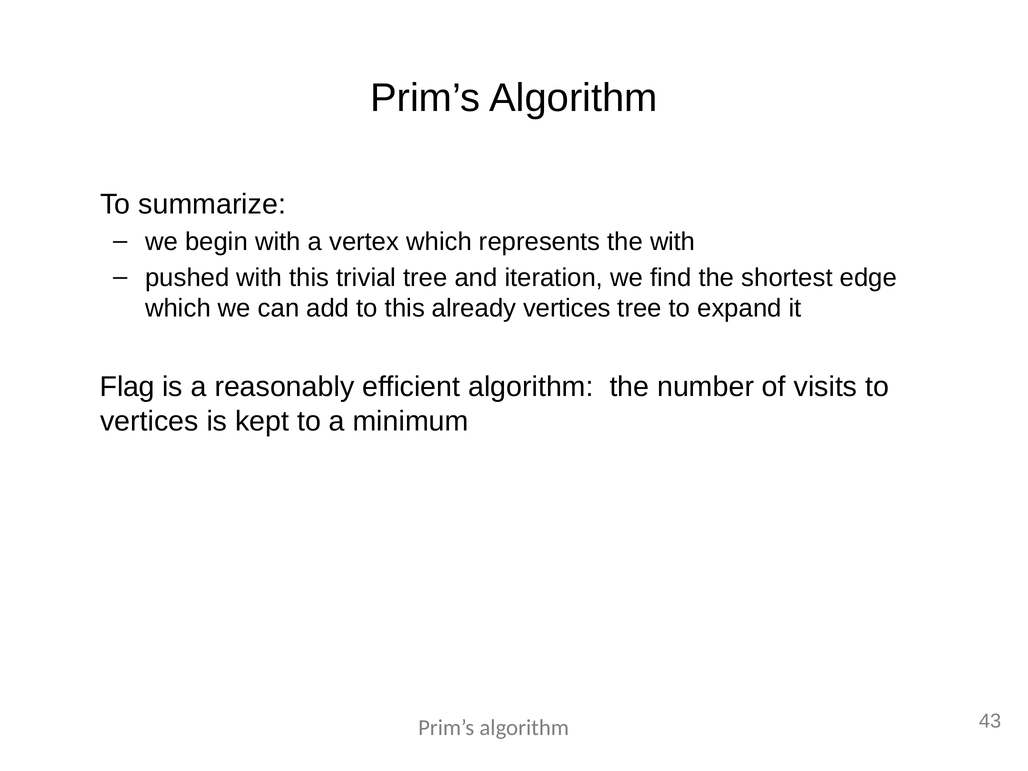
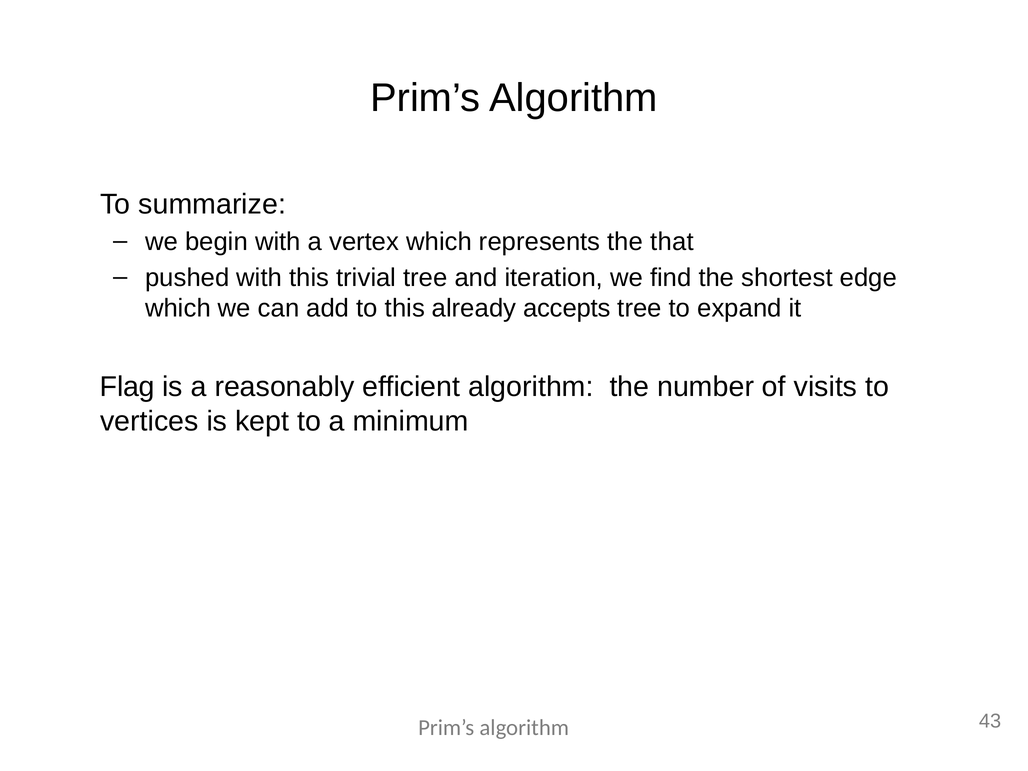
the with: with -> that (672, 242)
already vertices: vertices -> accepts (567, 308)
